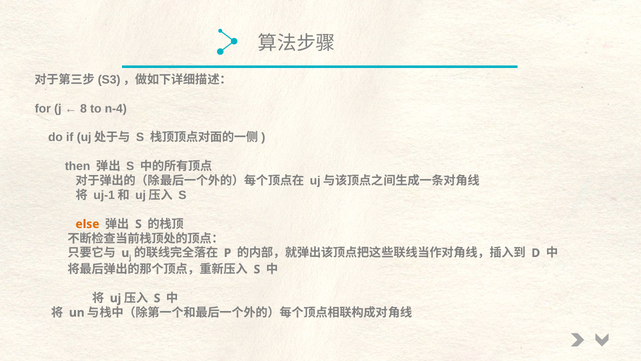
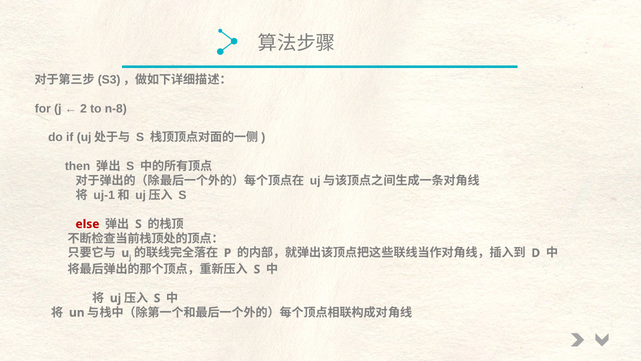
8: 8 -> 2 (83, 109)
n-4: n-4 -> n-8 (116, 109)
else colour: orange -> red (87, 224)
